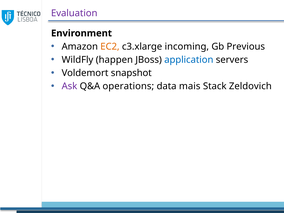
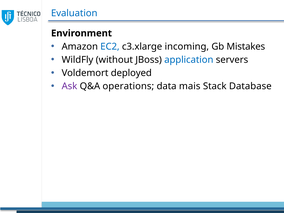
Evaluation colour: purple -> blue (74, 13)
EC2 colour: orange -> blue (110, 47)
Previous: Previous -> Mistakes (246, 47)
happen: happen -> without (114, 60)
snapshot: snapshot -> deployed (131, 73)
Zeldovich: Zeldovich -> Database (250, 86)
